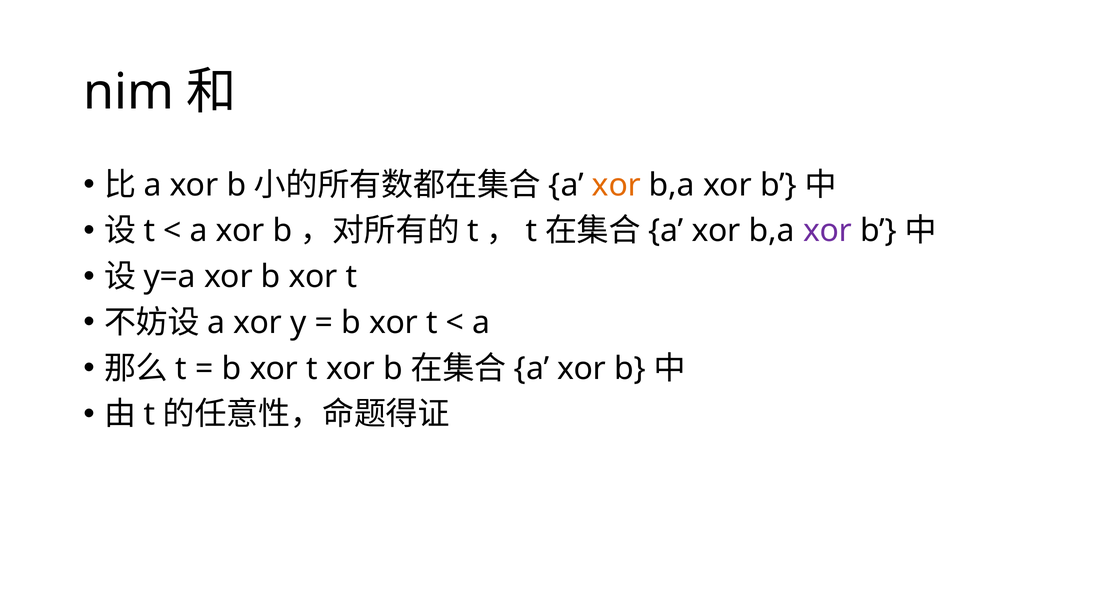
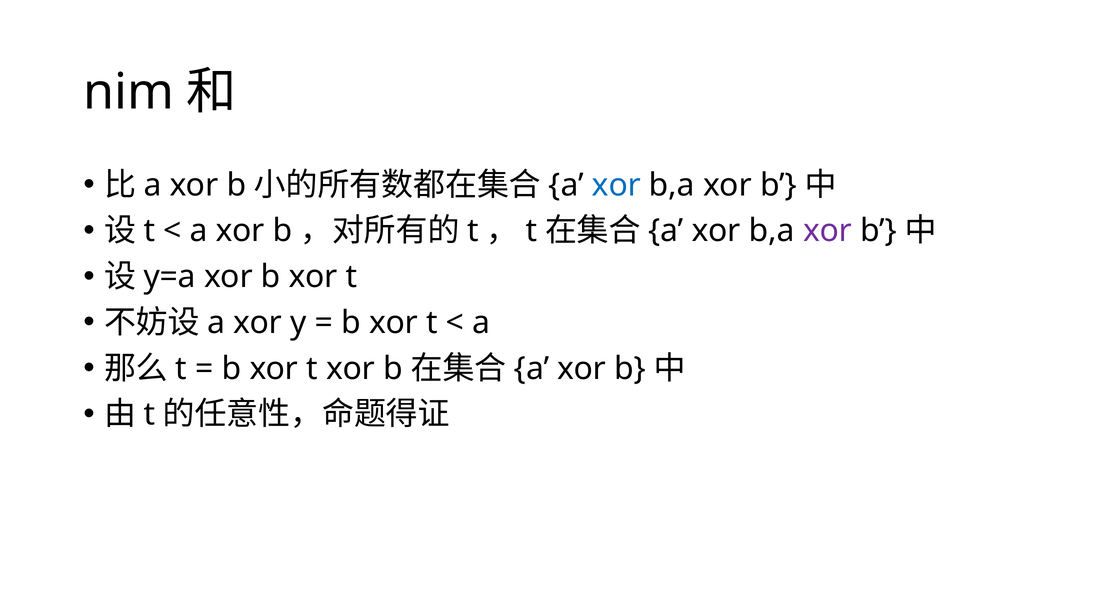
xor colour: orange -> blue (616, 185)
